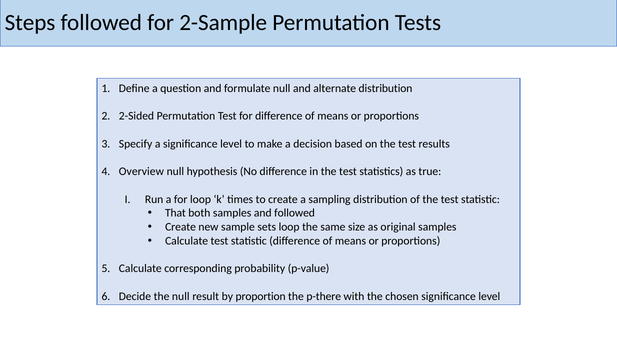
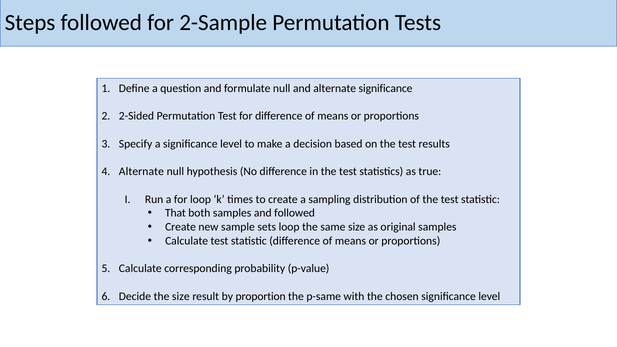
alternate distribution: distribution -> significance (386, 88)
Overview: Overview -> Alternate (141, 172)
the null: null -> size (181, 296)
p-there: p-there -> p-same (324, 296)
